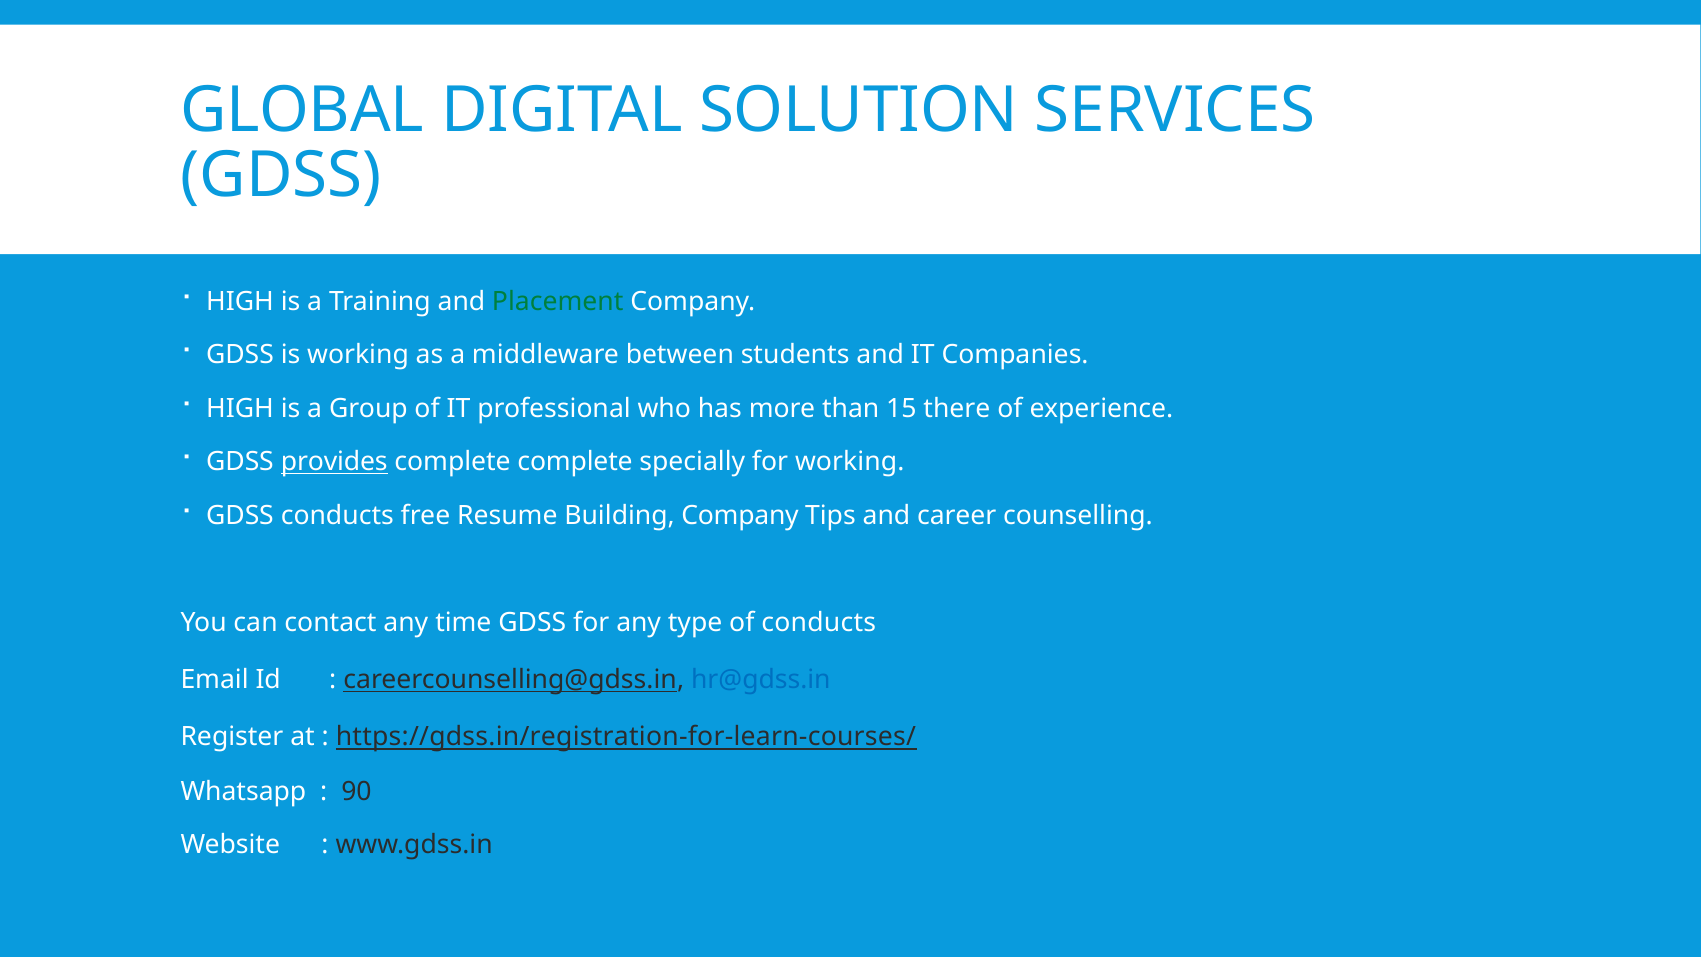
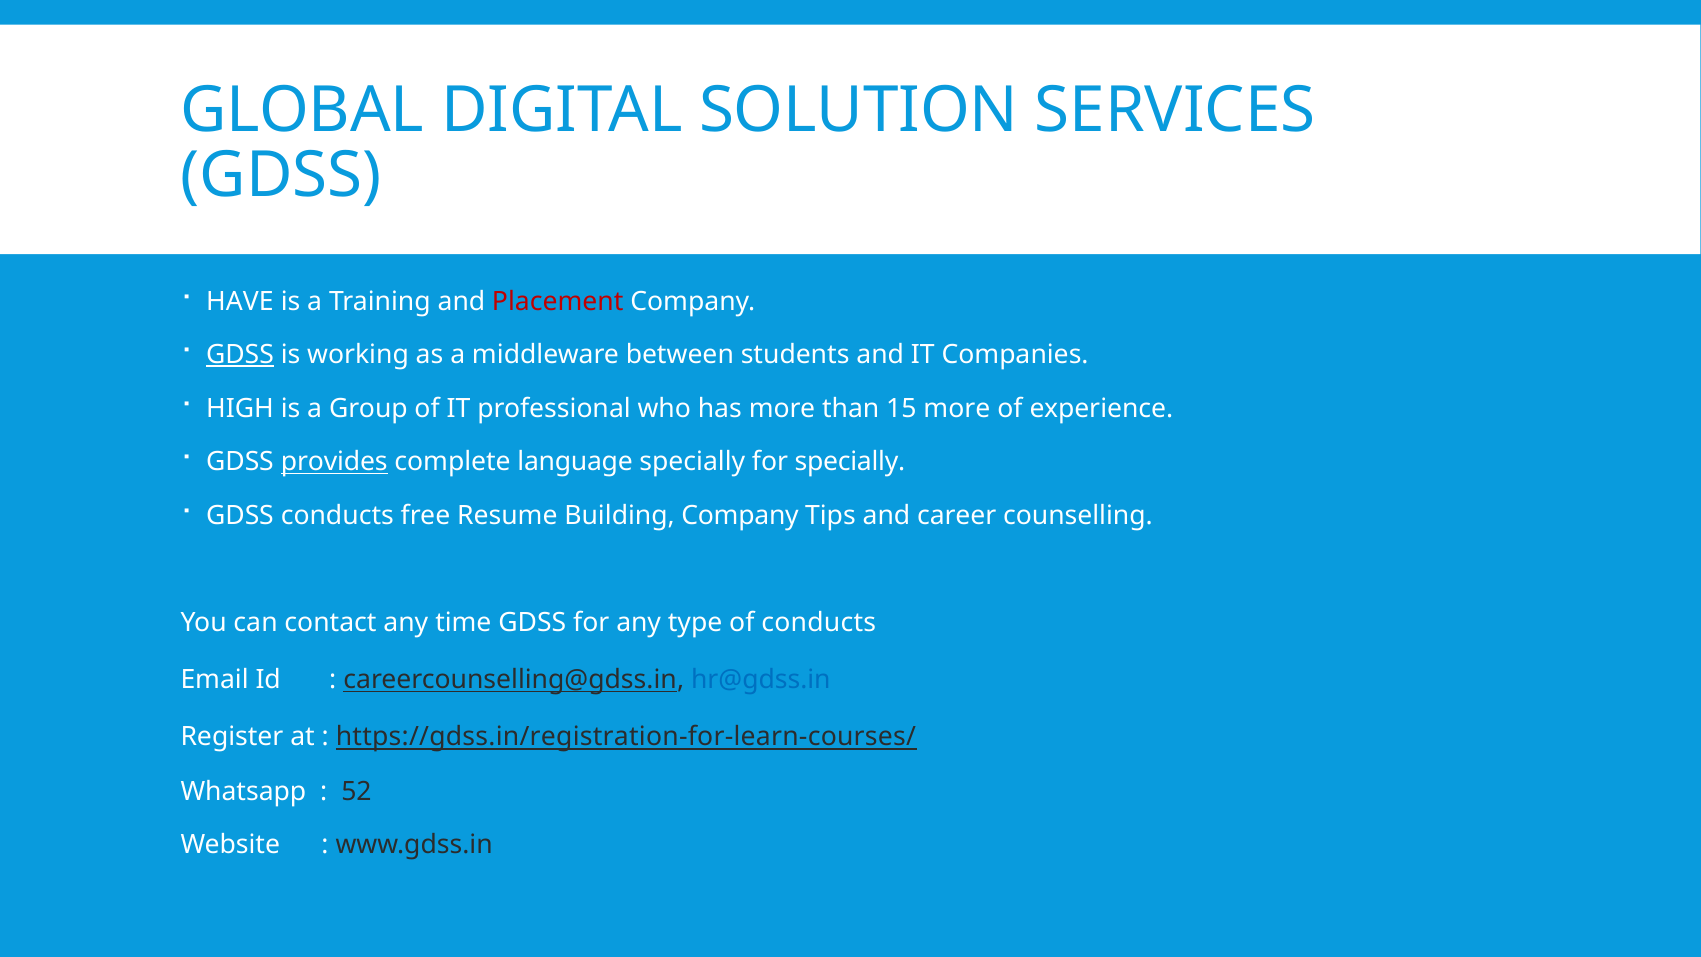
HIGH: HIGH -> HAVE (240, 301)
Placement colour: green -> red (558, 301)
GDSS underline: none -> present (240, 355)
15 there: there -> more (957, 408)
complete complete: complete -> language (575, 462)
for working: working -> specially (850, 462)
90: 90 -> 52 (356, 791)
